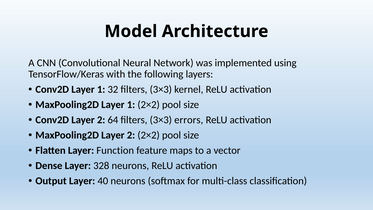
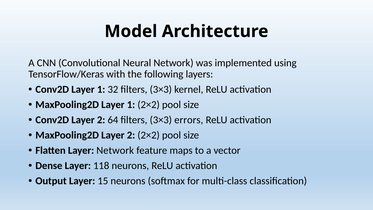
Layer Function: Function -> Network (115, 150)
328: 328 -> 118 (101, 166)
40: 40 -> 15 (103, 181)
